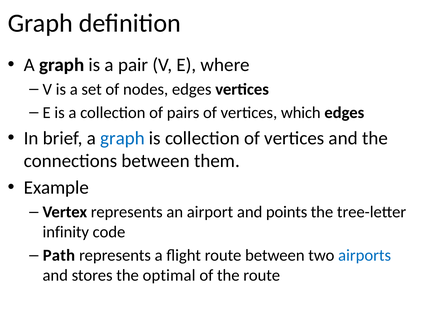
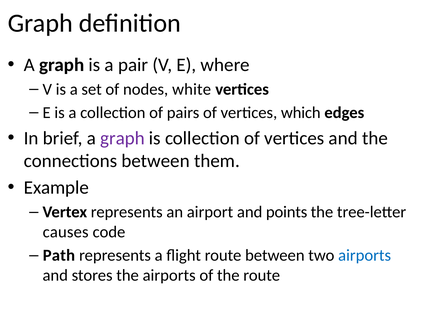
nodes edges: edges -> white (192, 89)
graph colour: blue -> purple (122, 138)
infinity: infinity -> causes (66, 232)
the optimal: optimal -> airports (169, 275)
